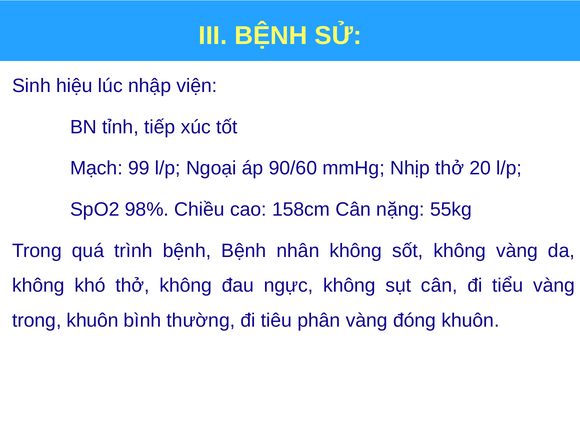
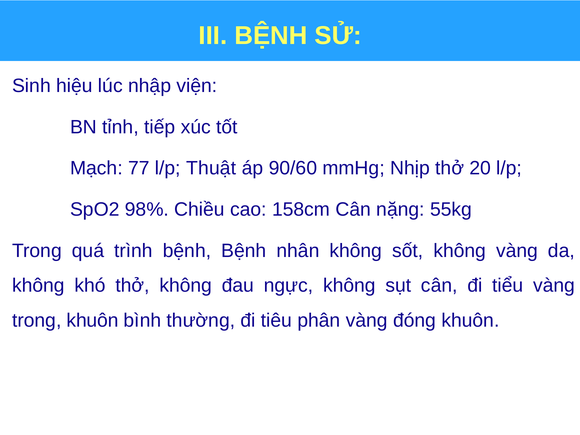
99: 99 -> 77 (139, 168)
Ngoại: Ngoại -> Thuật (211, 168)
